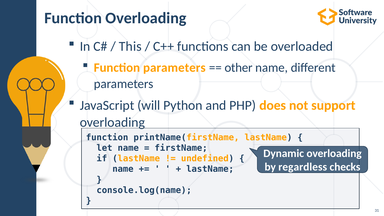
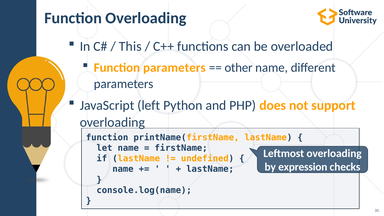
will: will -> left (149, 105)
Dynamic: Dynamic -> Leftmost (284, 153)
regardless: regardless -> expression (303, 167)
